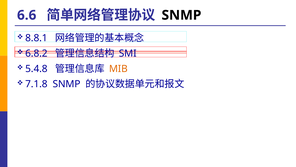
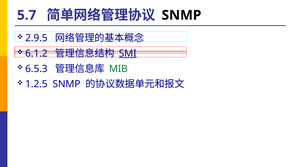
6.6: 6.6 -> 5.7 (27, 15)
8.8.1: 8.8.1 -> 2.9.5 (36, 38)
6.8.2: 6.8.2 -> 6.1.2 (36, 53)
SMI underline: none -> present (128, 53)
5.4.8: 5.4.8 -> 6.5.3 (36, 69)
MIB colour: orange -> green (118, 69)
7.1.8: 7.1.8 -> 1.2.5 (36, 84)
